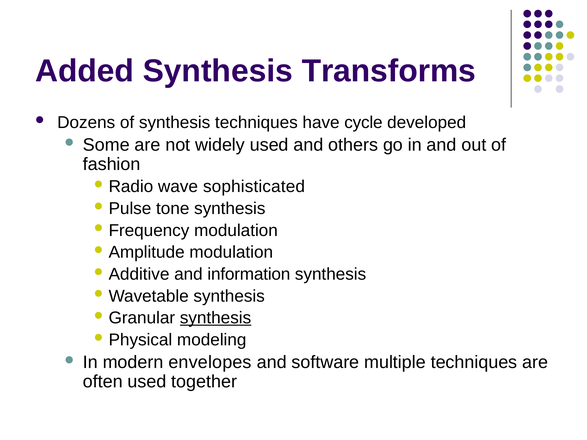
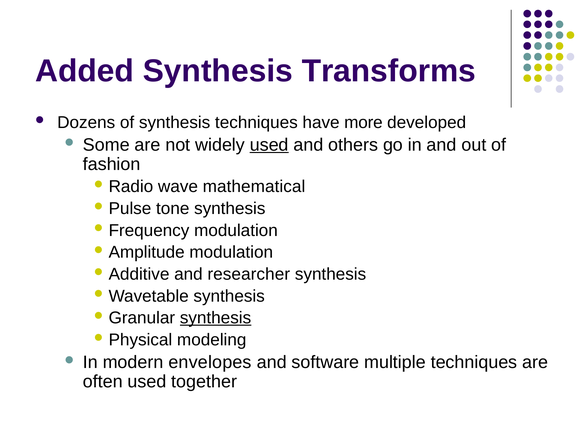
cycle: cycle -> more (363, 122)
used underline: none -> present (269, 145)
sophisticated: sophisticated -> mathematical (254, 187)
information: information -> researcher (249, 274)
